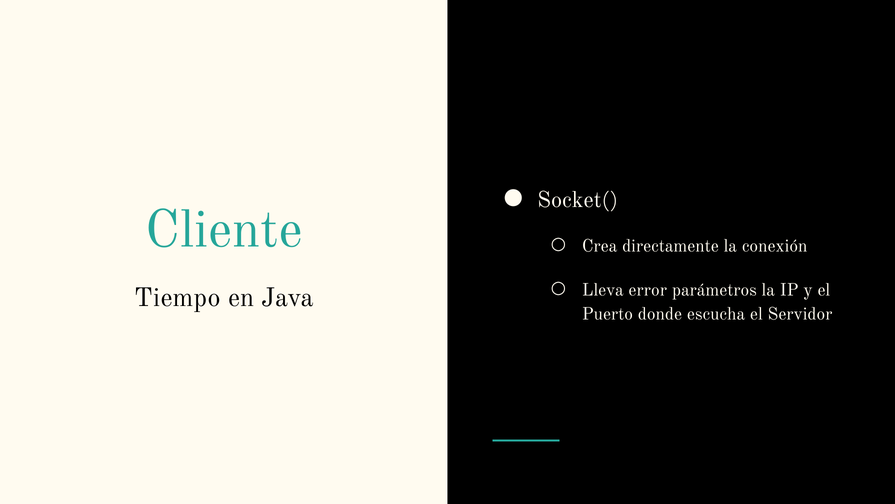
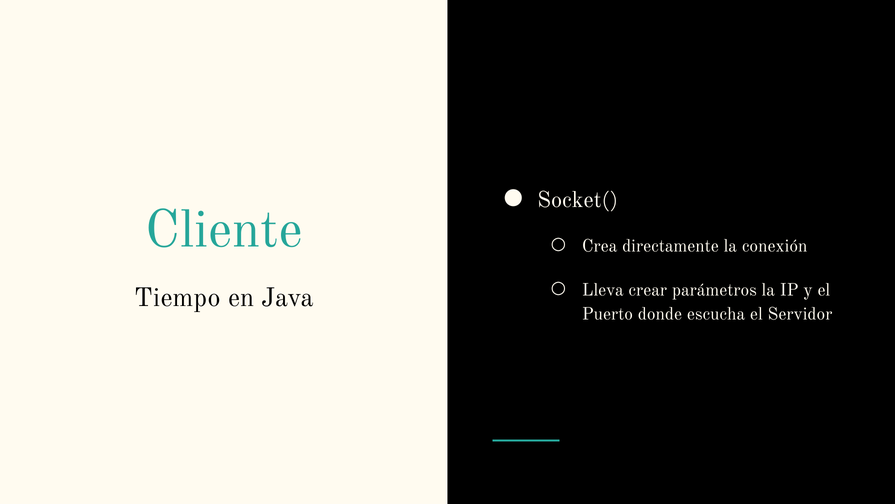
error: error -> crear (648, 290)
